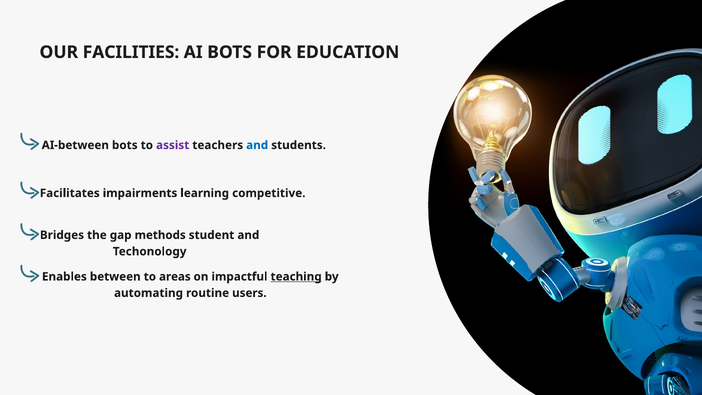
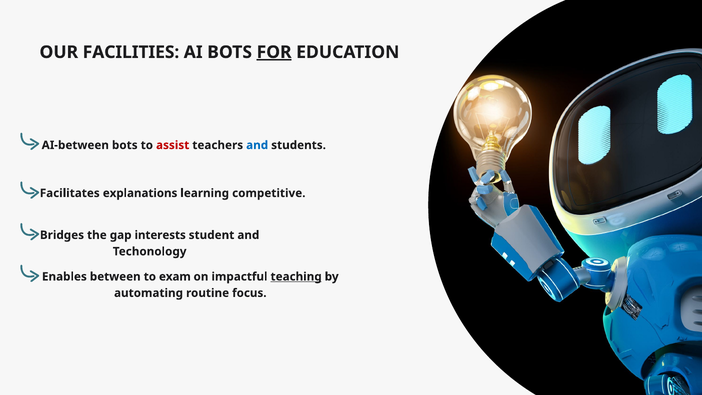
FOR underline: none -> present (274, 52)
assist colour: purple -> red (173, 145)
impairments: impairments -> explanations (140, 193)
methods: methods -> interests (160, 235)
areas: areas -> exam (175, 277)
users: users -> focus (249, 293)
